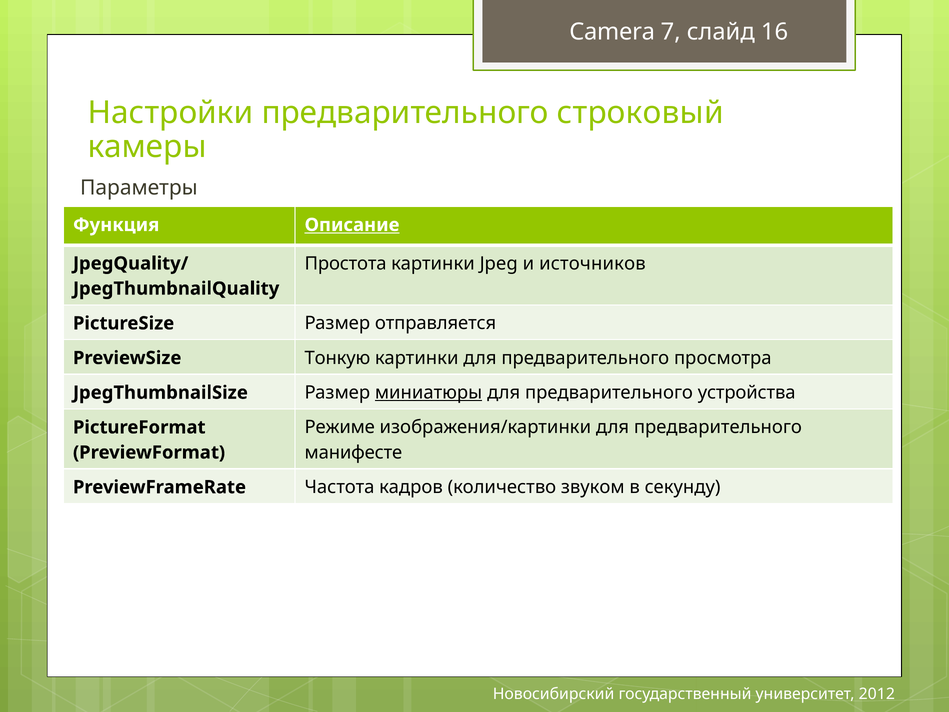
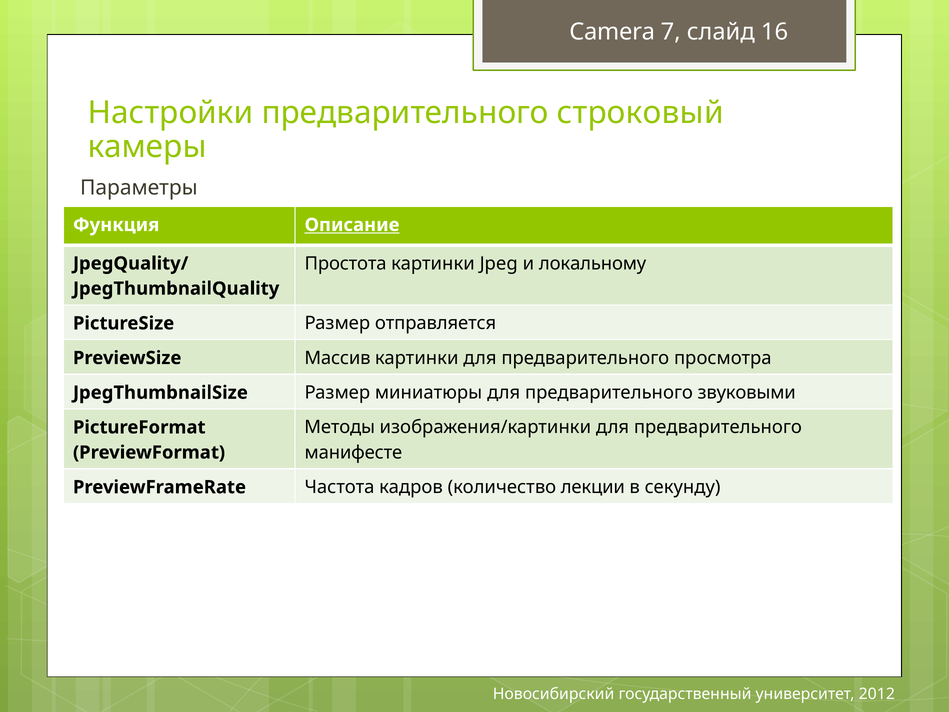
источников: источников -> локальному (593, 263)
Тонкую: Тонкую -> Массив (337, 358)
миниатюры underline: present -> none (429, 393)
устройства: устройства -> звуковыми (747, 393)
Режиме: Режиме -> Методы (340, 427)
звуком: звуком -> лекции (593, 487)
